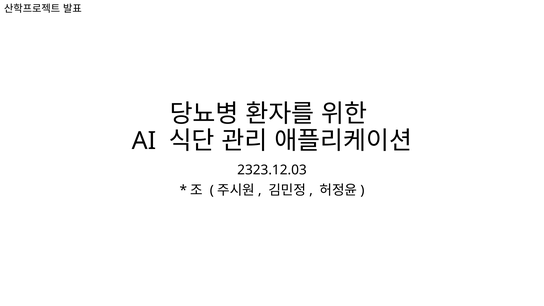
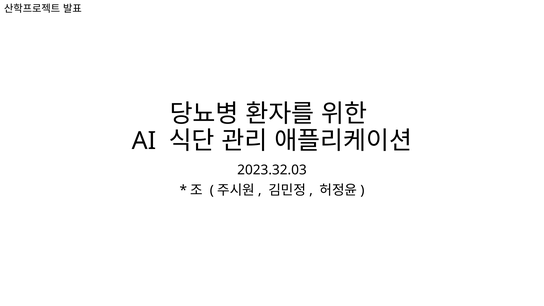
2323.12.03: 2323.12.03 -> 2023.32.03 (272, 170)
